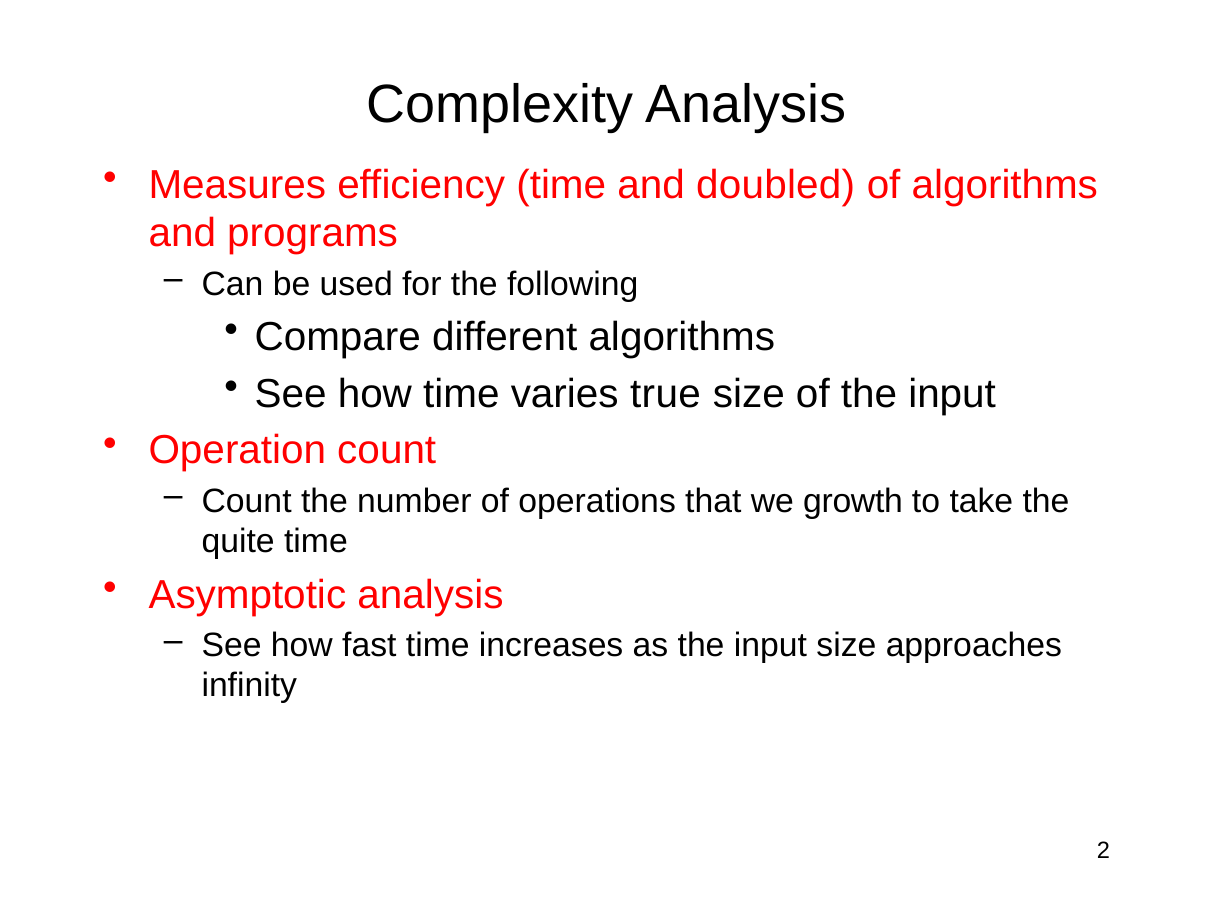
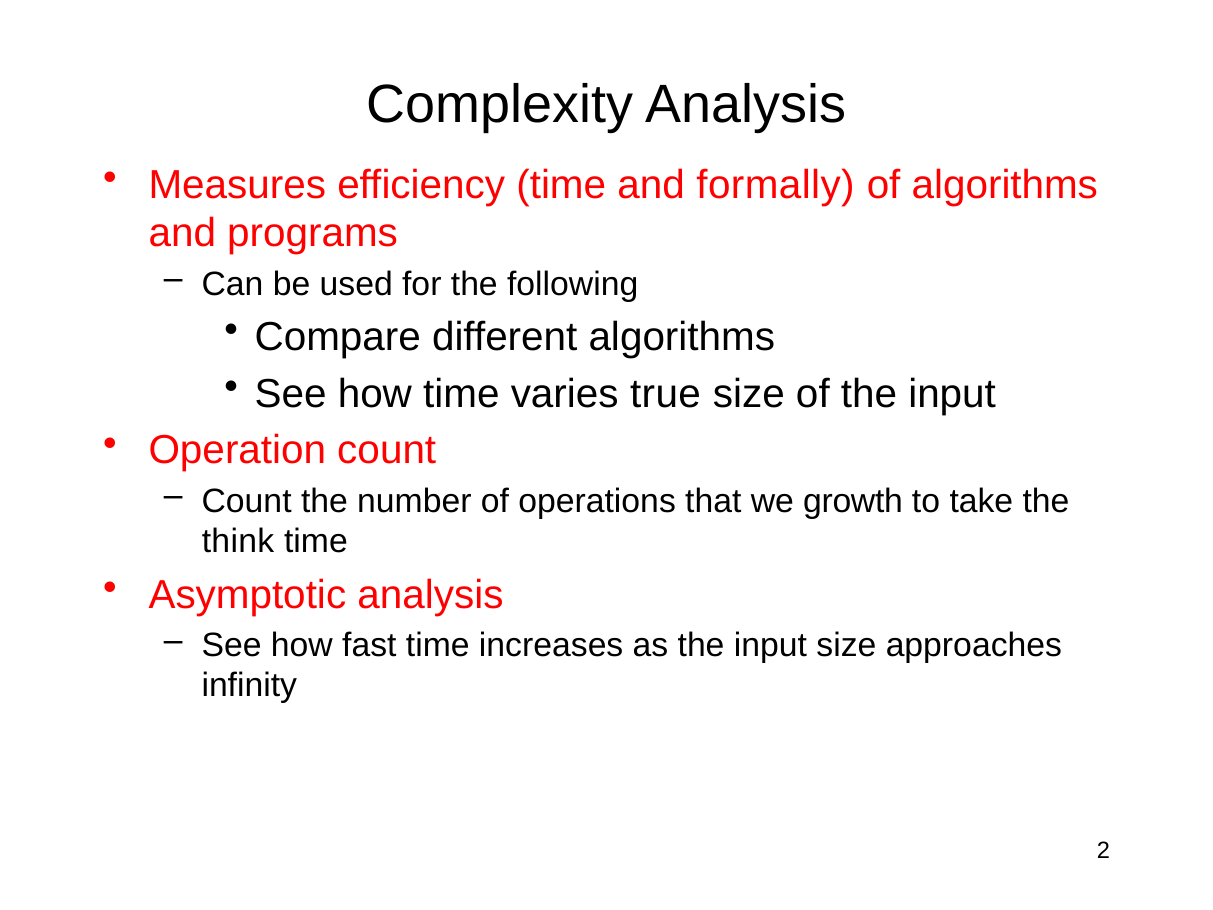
doubled: doubled -> formally (776, 185)
quite: quite -> think (238, 541)
